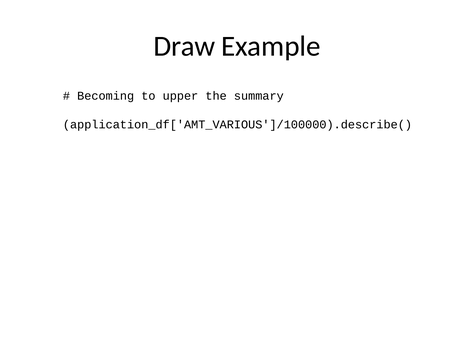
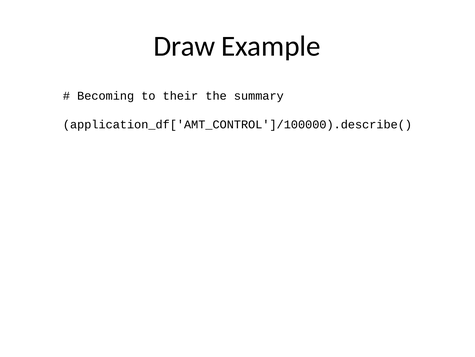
upper: upper -> their (180, 96)
application_df['AMT_VARIOUS']/100000).describe(: application_df['AMT_VARIOUS']/100000).describe( -> application_df['AMT_CONTROL']/100000).describe( (237, 124)
